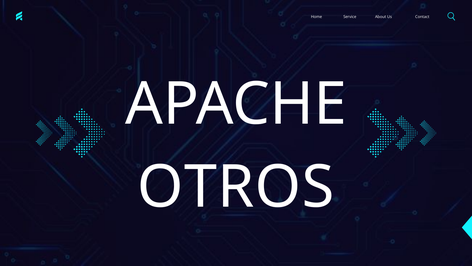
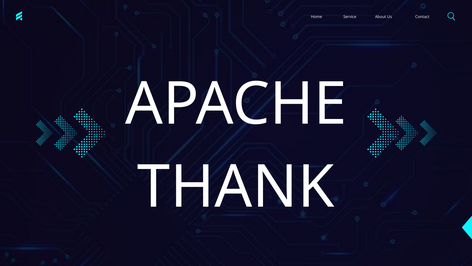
OTROS: OTROS -> THANK (236, 187)
